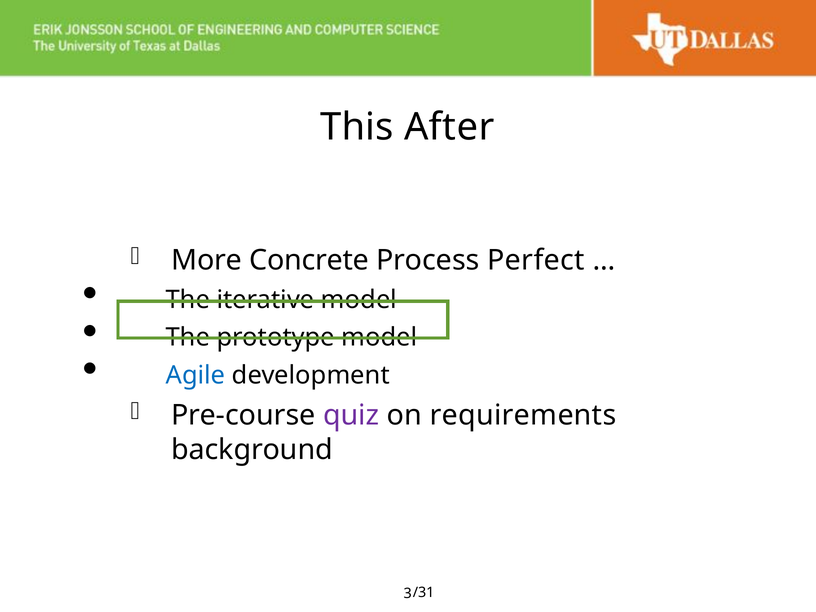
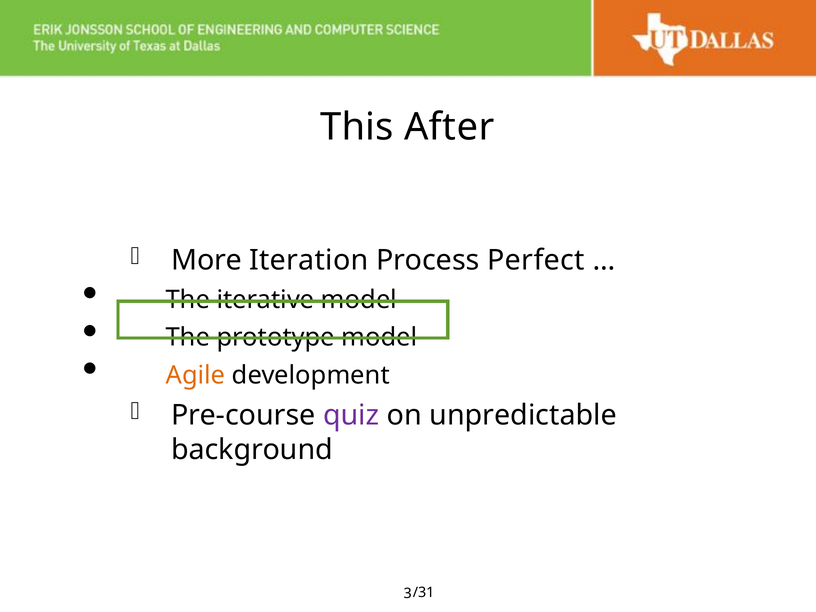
Concrete: Concrete -> Iteration (309, 260)
Agile colour: blue -> orange (196, 375)
requirements: requirements -> unpredictable (523, 415)
